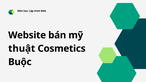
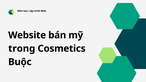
thuật: thuật -> trong (22, 49)
